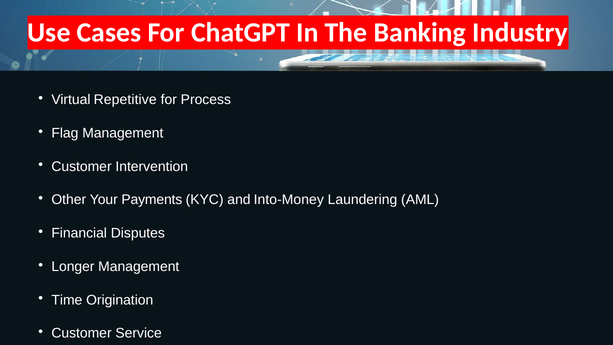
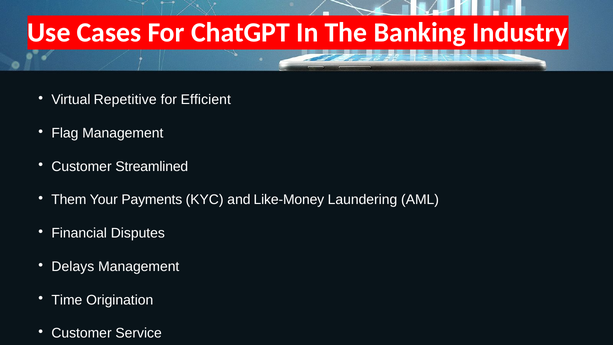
Process: Process -> Efficient (206, 100)
Intervention: Intervention -> Streamlined (152, 166)
Other: Other -> Them (69, 200)
Into-Money: Into-Money -> Like-Money (289, 200)
Longer: Longer -> Delays (73, 266)
